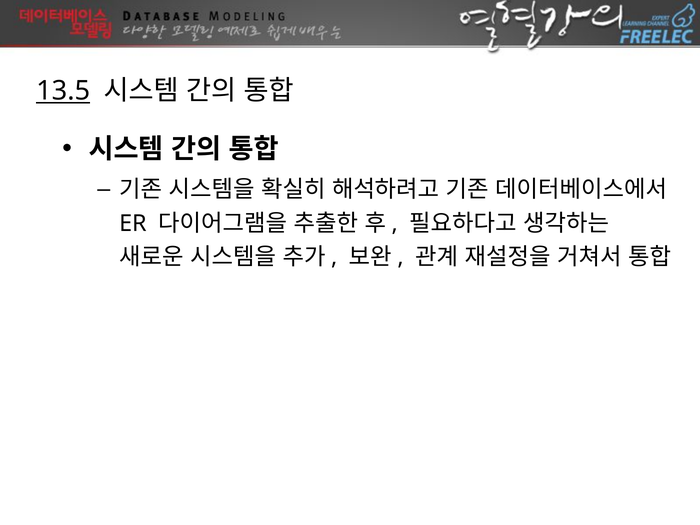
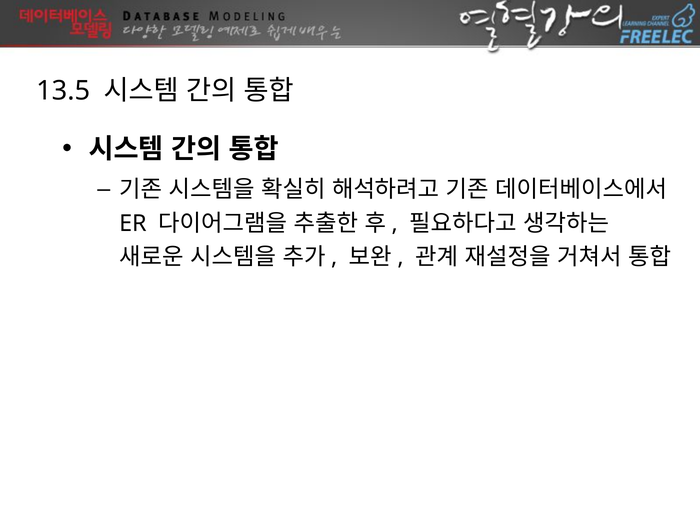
13.5 underline: present -> none (63, 91)
